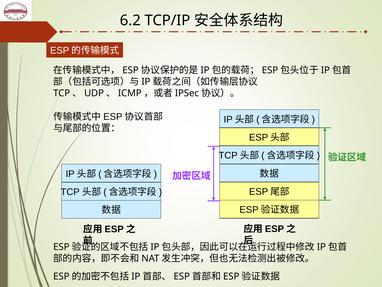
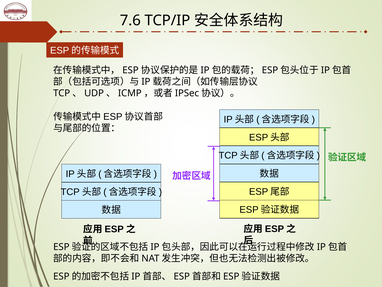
6.2: 6.2 -> 7.6 (130, 20)
